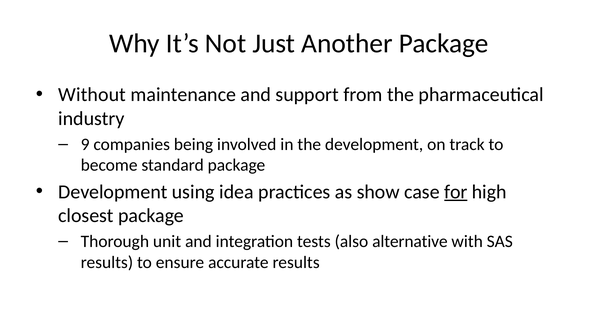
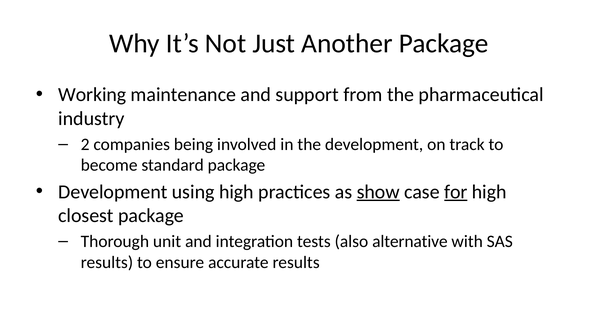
Without: Without -> Working (92, 95)
9: 9 -> 2 (85, 144)
using idea: idea -> high (236, 192)
show underline: none -> present (378, 192)
